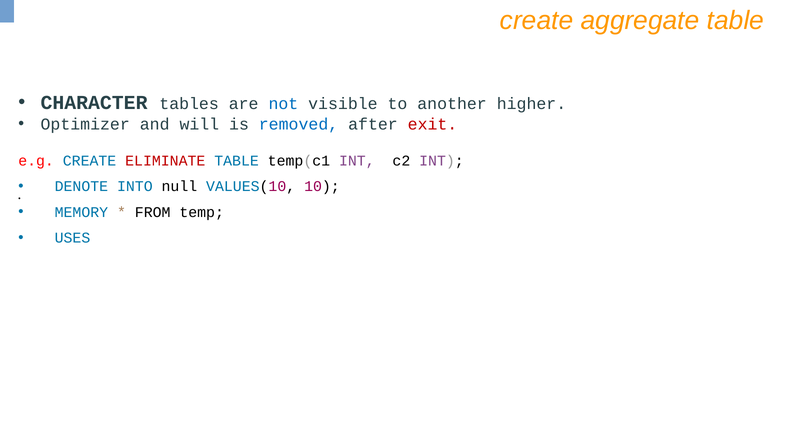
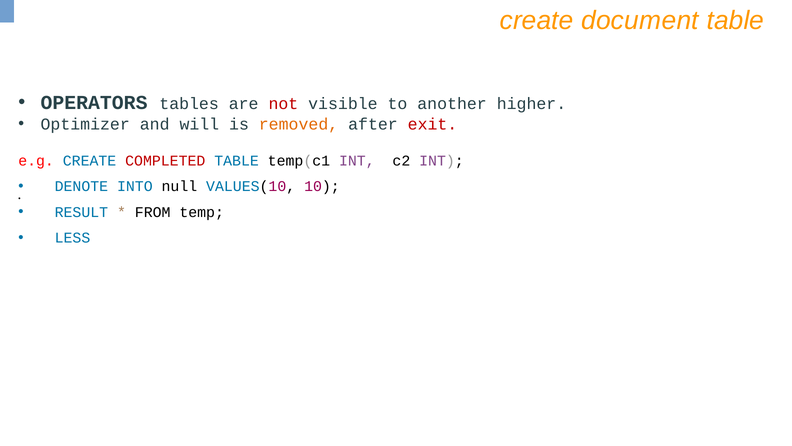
aggregate: aggregate -> document (640, 21)
CHARACTER: CHARACTER -> OPERATORS (94, 102)
not colour: blue -> red (283, 104)
removed colour: blue -> orange (299, 124)
ELIMINATE: ELIMINATE -> COMPLETED (165, 161)
MEMORY: MEMORY -> RESULT (81, 212)
USES: USES -> LESS (72, 238)
